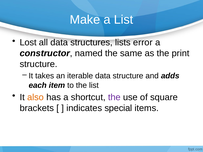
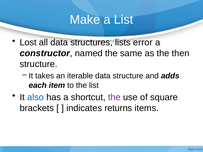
print: print -> then (181, 53)
also colour: orange -> blue (36, 97)
special: special -> returns (118, 108)
